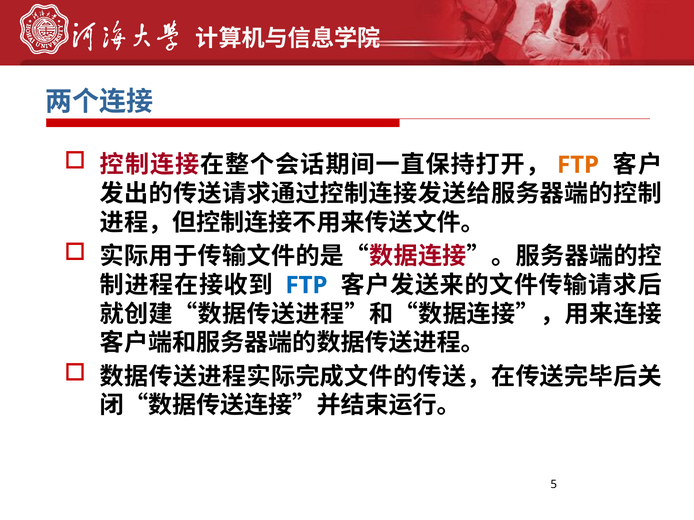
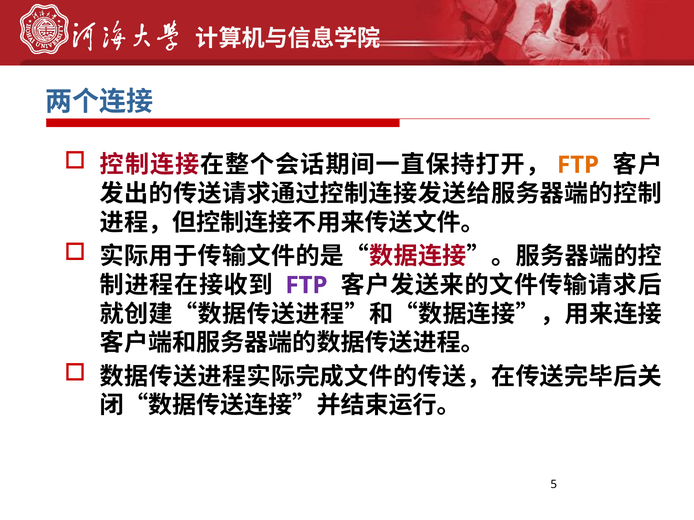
FTP colour: blue -> purple (306, 285)
